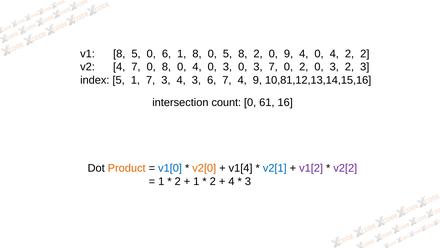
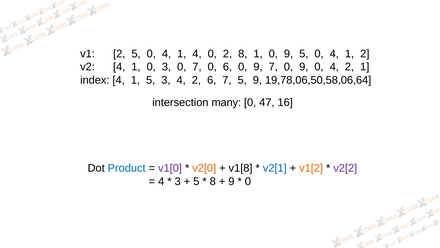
v1 8: 8 -> 2 (119, 54)
6: 6 -> 4 (167, 54)
1 8: 8 -> 4 (197, 54)
0 5: 5 -> 2 (227, 54)
8 2: 2 -> 1 (258, 54)
9 4: 4 -> 5 (304, 54)
2: 2 -> 1 (350, 54)
v2 4 7: 7 -> 1 (136, 67)
0 8: 8 -> 3 (166, 67)
4: 4 -> 7 (197, 67)
3: 3 -> 6 (227, 67)
3: 3 -> 9 (258, 67)
7 0 2: 2 -> 9 (304, 67)
3: 3 -> 4 (334, 67)
2 3: 3 -> 1 (365, 67)
index 5: 5 -> 4 (119, 80)
1 7: 7 -> 5 (151, 80)
3 4 3: 3 -> 2 (196, 80)
7 4: 4 -> 5 (242, 80)
10,81,12,13,14,15,16: 10,81,12,13,14,15,16 -> 19,78,06,50,58,06,64 (318, 80)
count: count -> many (226, 102)
61: 61 -> 47 (267, 102)
Product colour: orange -> blue (127, 168)
v1[0 colour: blue -> purple (170, 168)
v1[4: v1[4 -> v1[8 (241, 168)
v1[2 colour: purple -> orange (311, 168)
1: 1 -> 4 (161, 181)
2: 2 -> 3 (178, 181)
1: 1 -> 5 (196, 181)
2: 2 -> 8 (213, 181)
4: 4 -> 9 (231, 181)
3: 3 -> 0 (248, 181)
